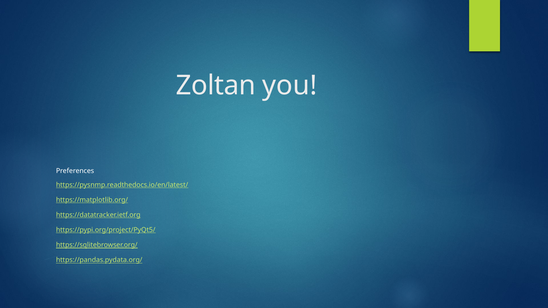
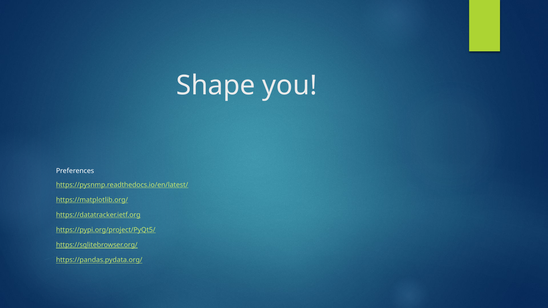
Zoltan: Zoltan -> Shape (216, 85)
